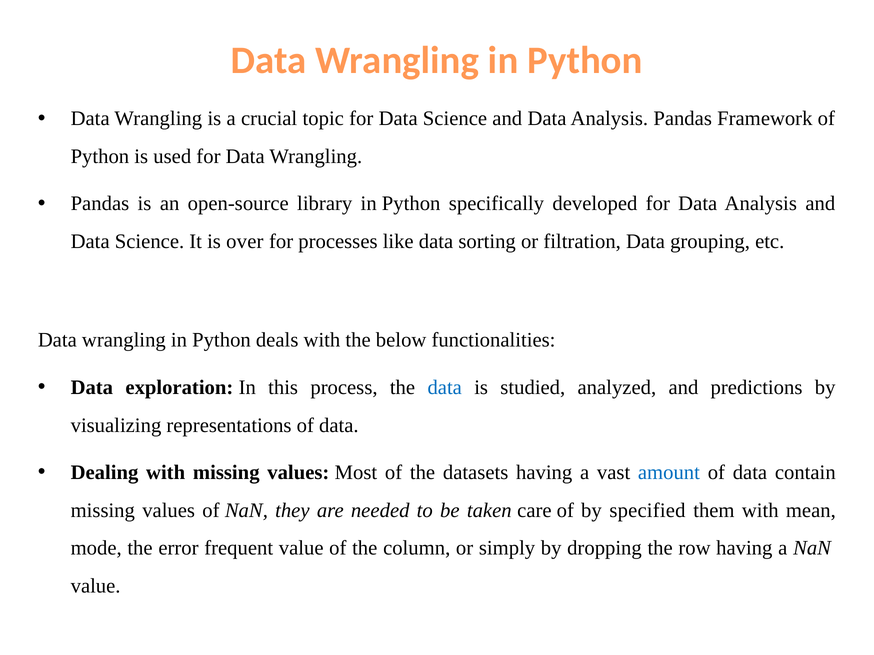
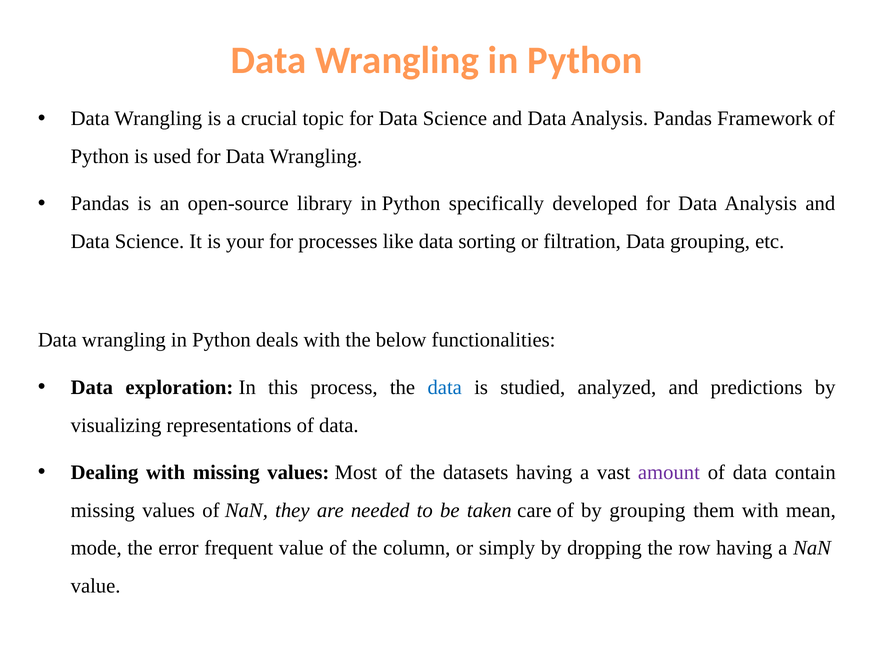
over: over -> your (245, 242)
amount colour: blue -> purple (669, 473)
by specified: specified -> grouping (647, 511)
